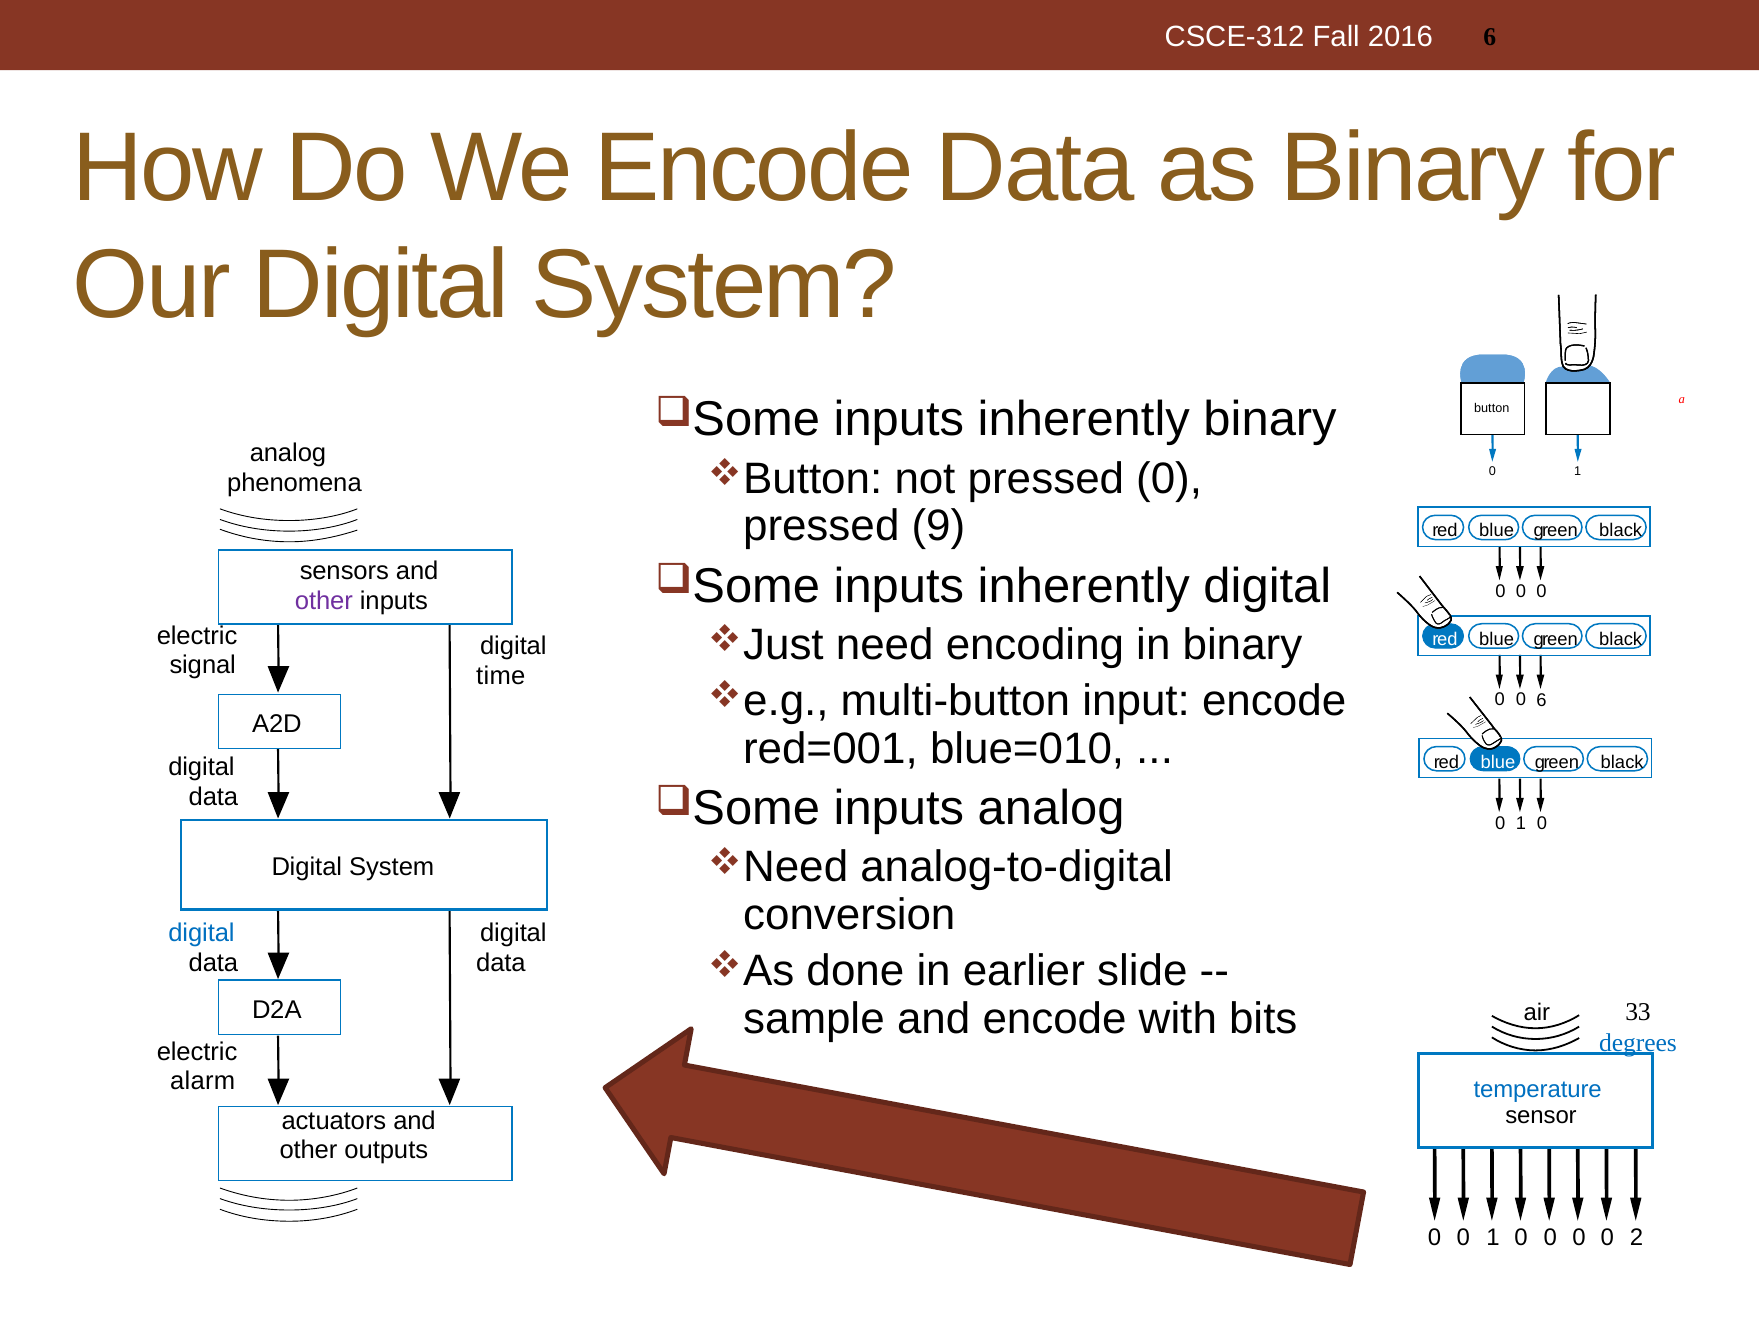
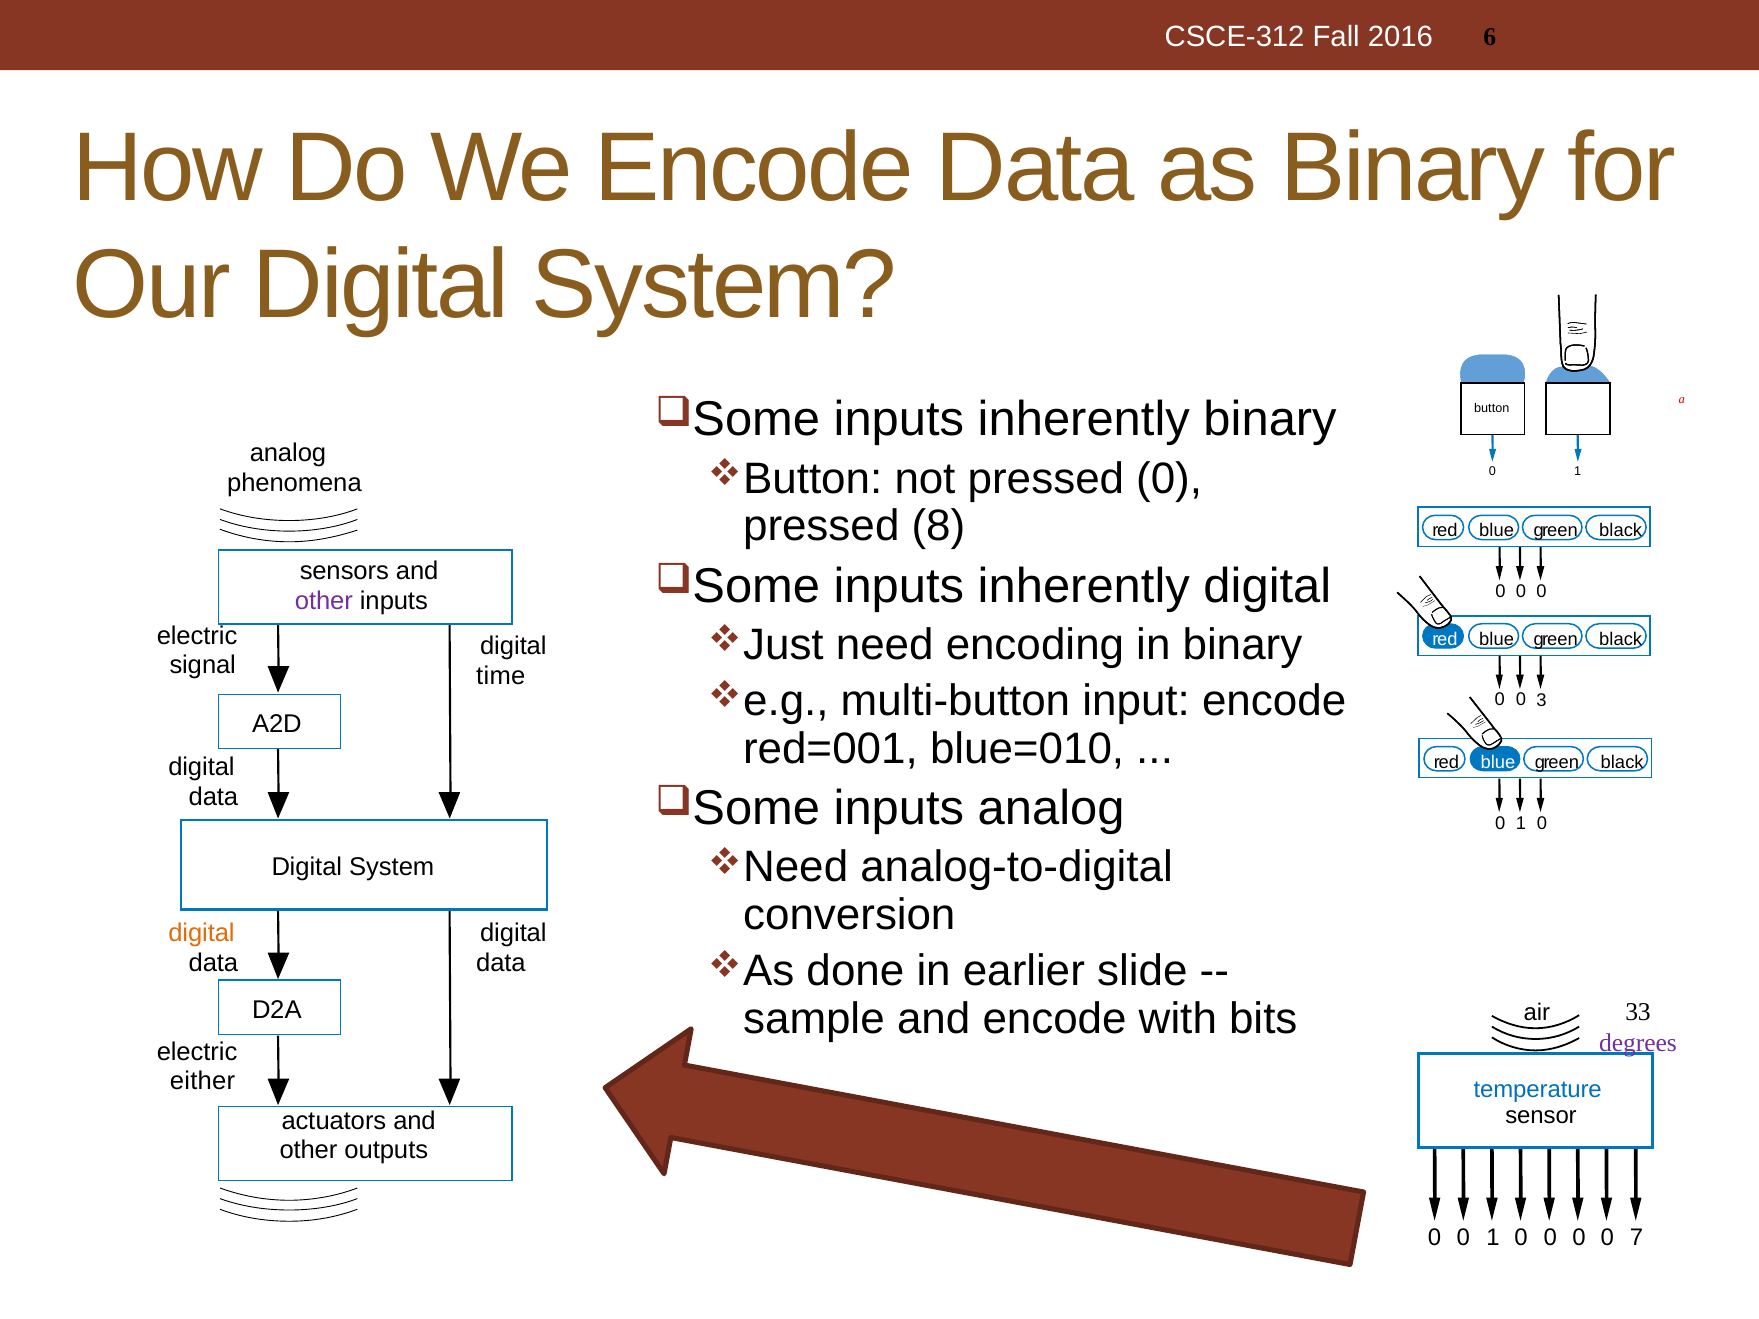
9: 9 -> 8 (938, 526)
0 6: 6 -> 3 (1541, 701)
digital colour: blue -> orange (201, 934)
degrees colour: blue -> purple (1638, 1043)
alarm: alarm -> either (203, 1082)
2: 2 -> 7 (1637, 1237)
